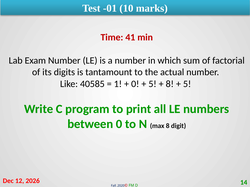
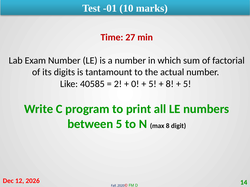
41: 41 -> 27 (130, 37)
1: 1 -> 2 (118, 84)
between 0: 0 -> 5 (119, 124)
